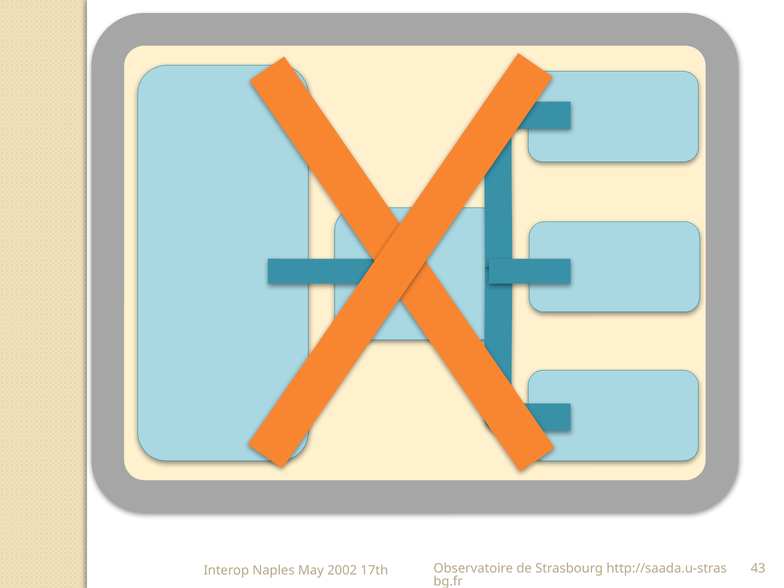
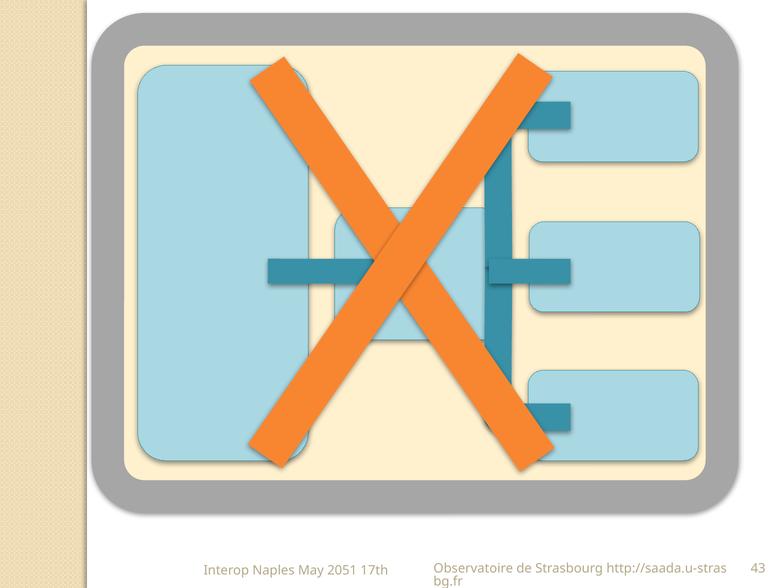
2002: 2002 -> 2051 (342, 571)
